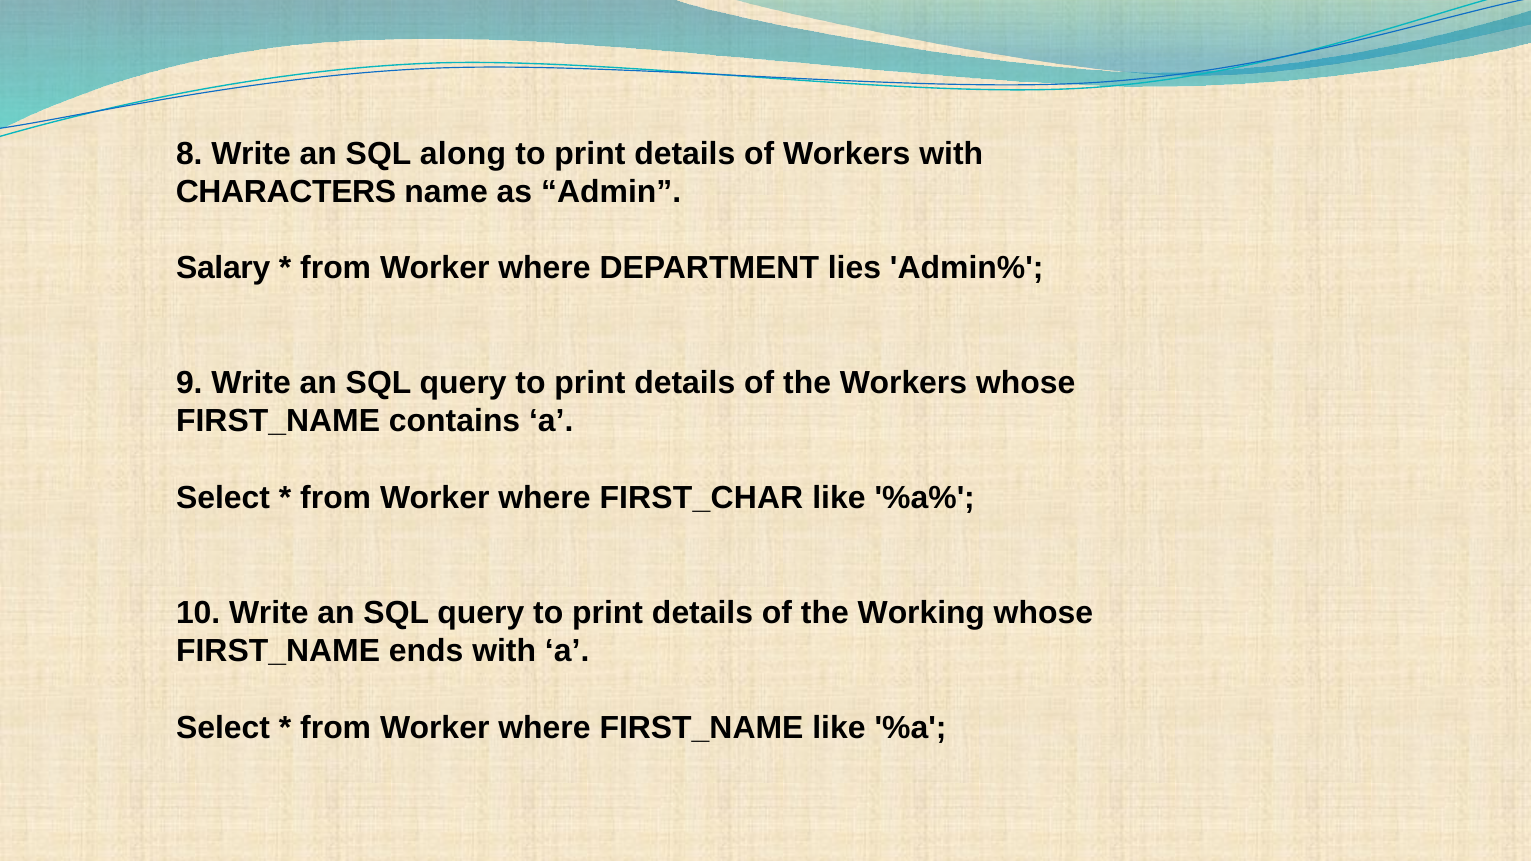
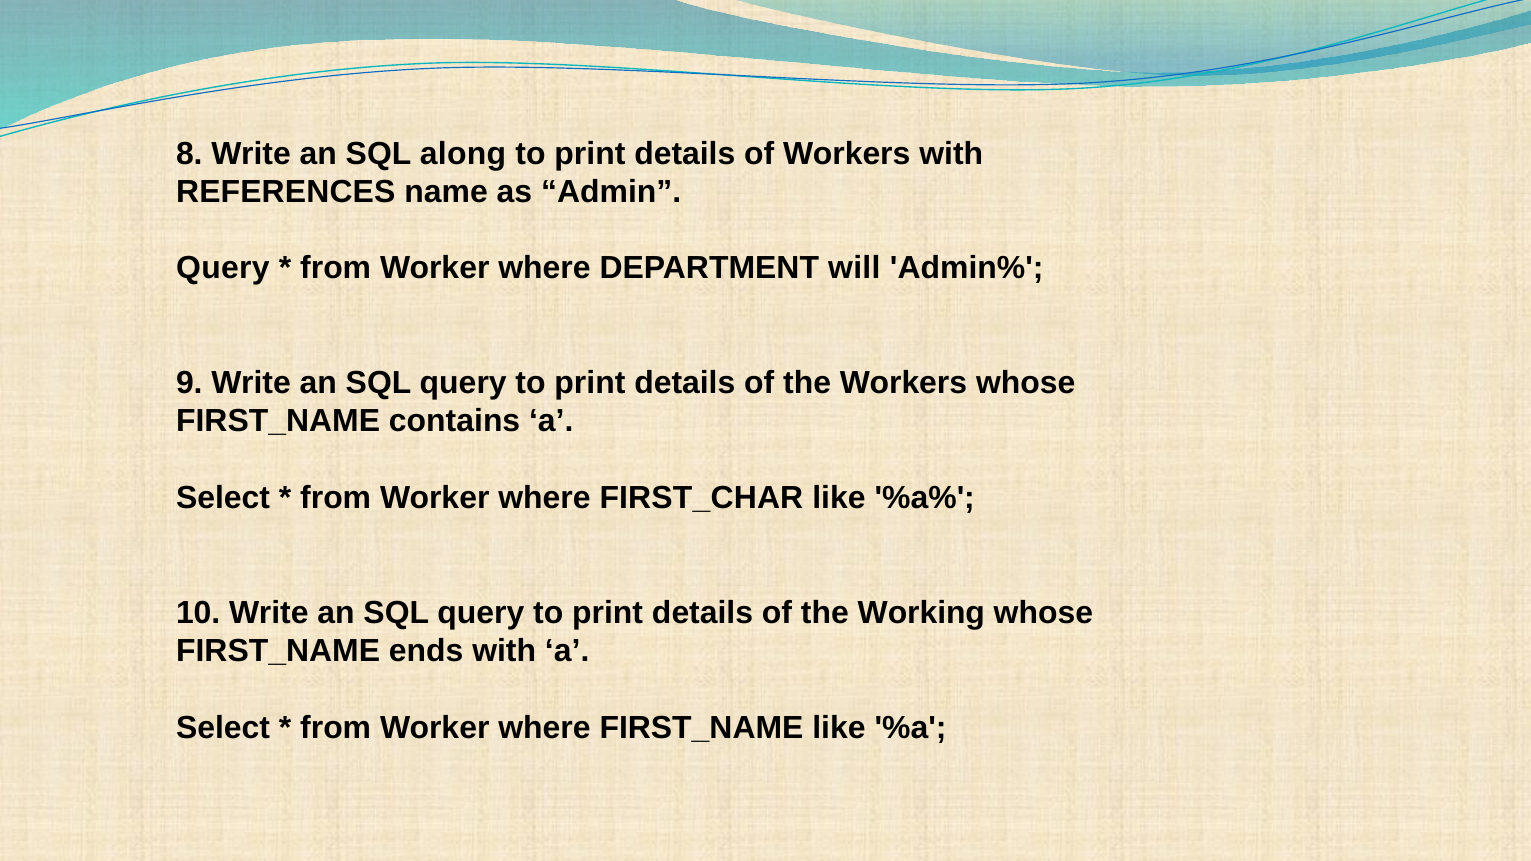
CHARACTERS: CHARACTERS -> REFERENCES (286, 192)
Salary: Salary -> Query (223, 268)
lies: lies -> will (854, 268)
